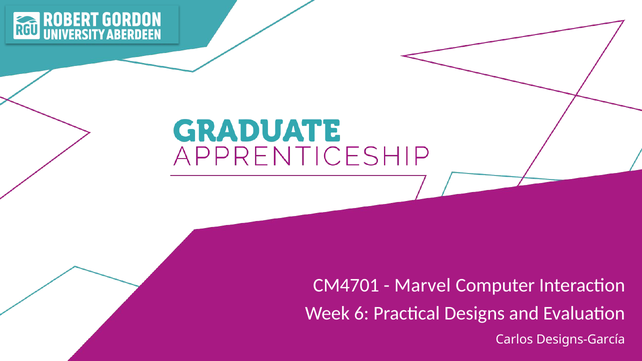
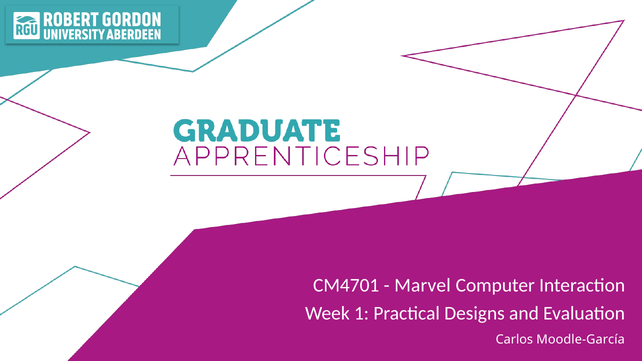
6: 6 -> 1 (362, 314)
Designs-García: Designs-García -> Moodle-García (581, 340)
